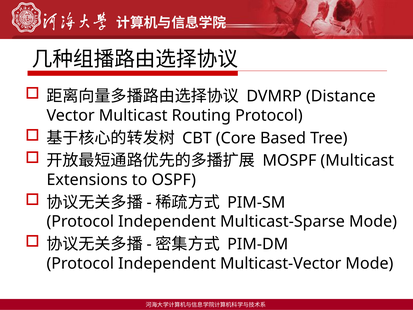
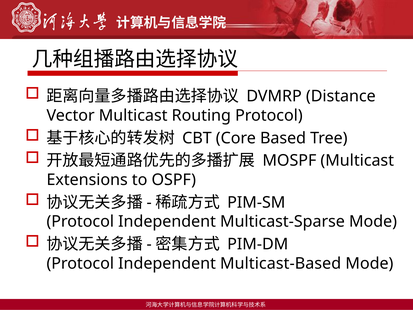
Multicast-Vector: Multicast-Vector -> Multicast-Based (281, 263)
